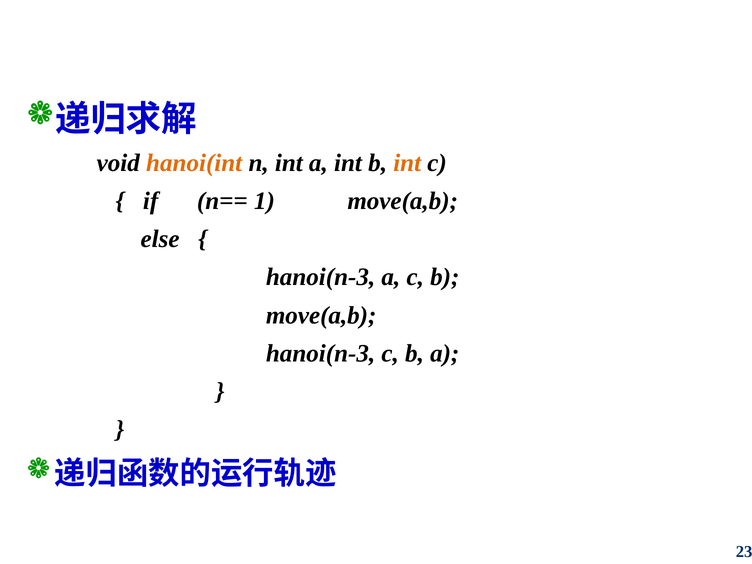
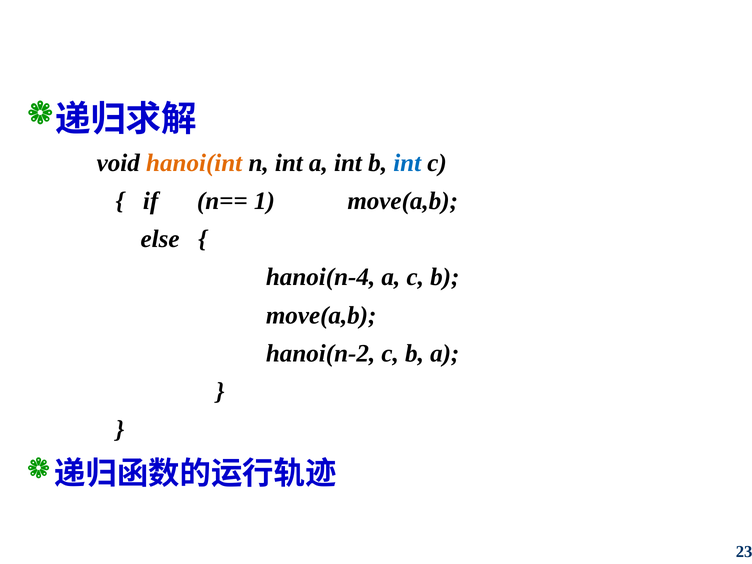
int colour: orange -> blue (407, 163)
hanoi(n-3: hanoi(n-3 -> hanoi(n-4 (321, 277)
hanoi(n-3: hanoi(n-3 -> hanoi(n-2 (321, 353)
